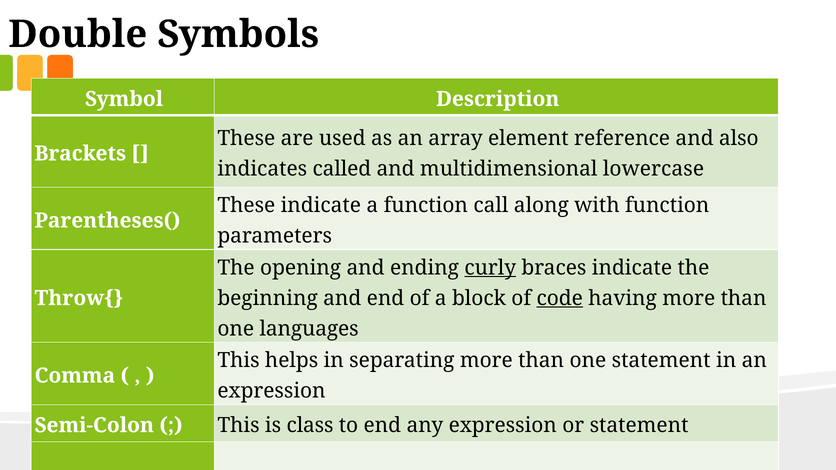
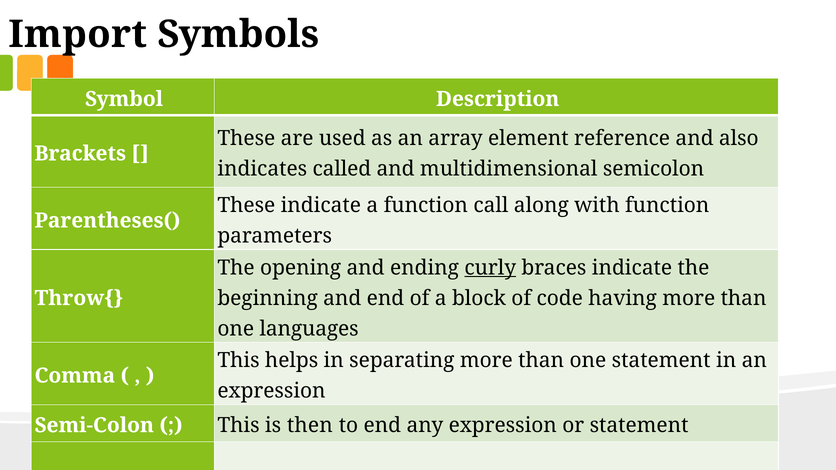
Double: Double -> Import (78, 34)
lowercase: lowercase -> semicolon (654, 169)
code underline: present -> none (560, 298)
class: class -> then (310, 426)
